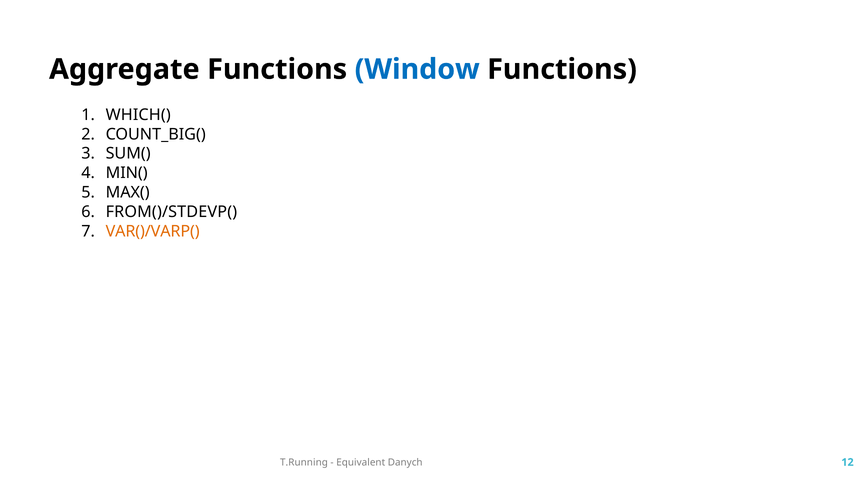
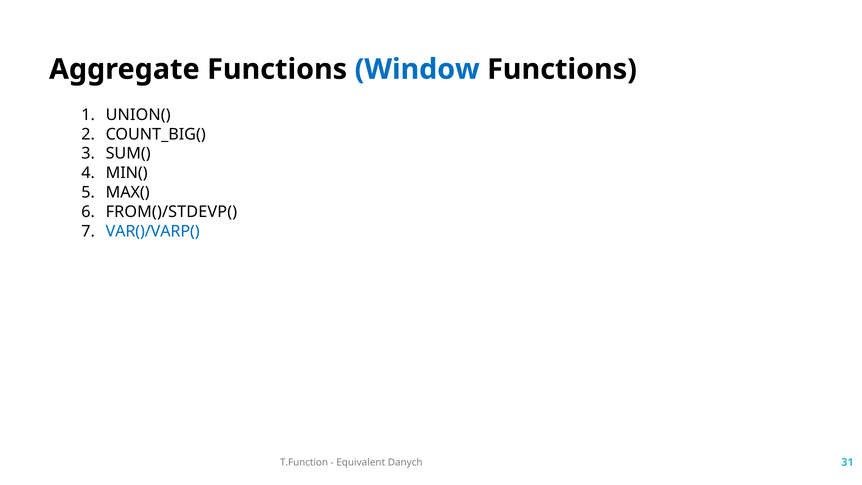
WHICH(: WHICH( -> UNION( (138, 115)
VAR()/VARP( colour: orange -> blue (153, 231)
T.Running: T.Running -> T.Function (304, 462)
12: 12 -> 31 (847, 462)
